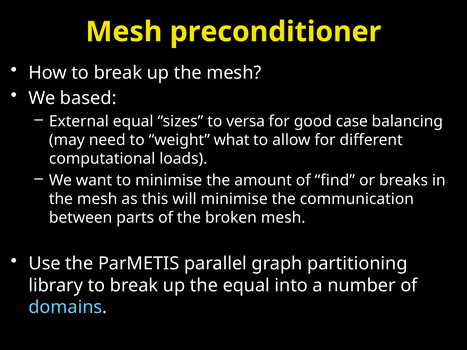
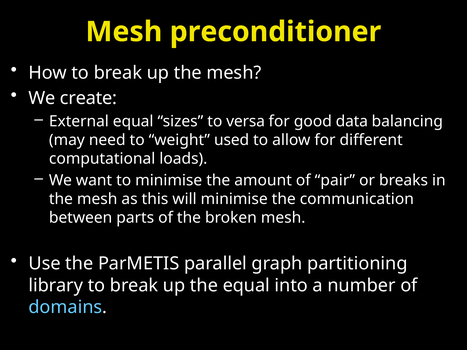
based: based -> create (88, 98)
case: case -> data (352, 122)
what: what -> used (232, 140)
find: find -> pair (335, 181)
